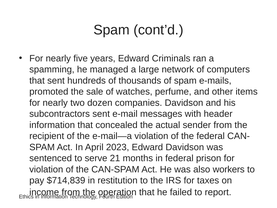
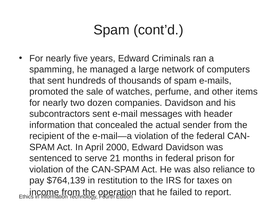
2023: 2023 -> 2000 (118, 147)
workers: workers -> reliance (229, 169)
$714,839: $714,839 -> $764,139 (66, 180)
